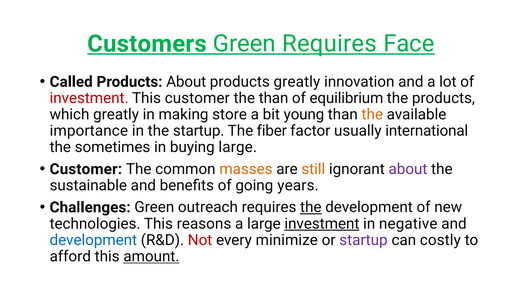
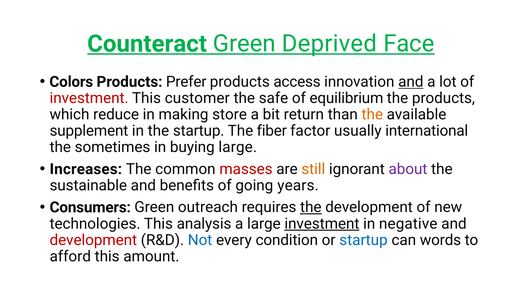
Customers: Customers -> Counteract (147, 44)
Green Requires: Requires -> Deprived (329, 44)
Called: Called -> Colors (71, 82)
Products About: About -> Prefer (186, 82)
products greatly: greatly -> access (297, 82)
and underline: none -> present (411, 82)
the than: than -> safe (273, 98)
which greatly: greatly -> reduce (116, 115)
young: young -> return (304, 115)
importance: importance -> supplement (89, 131)
Customer: Customer -> Increases (86, 169)
masses colour: orange -> red (246, 169)
Challenges: Challenges -> Consumers (90, 208)
reasons: reasons -> analysis (204, 224)
development colour: blue -> red (93, 241)
Not colour: red -> blue (200, 241)
minimize: minimize -> condition (287, 241)
startup colour: purple -> blue (363, 241)
costly: costly -> words (440, 241)
amount underline: present -> none (151, 257)
